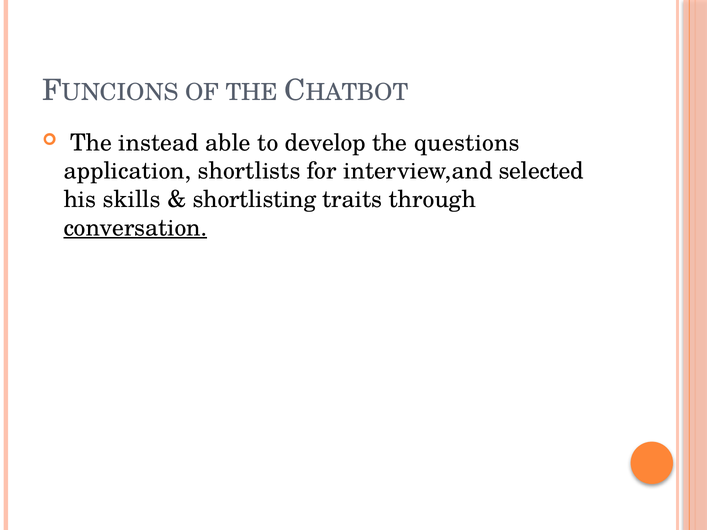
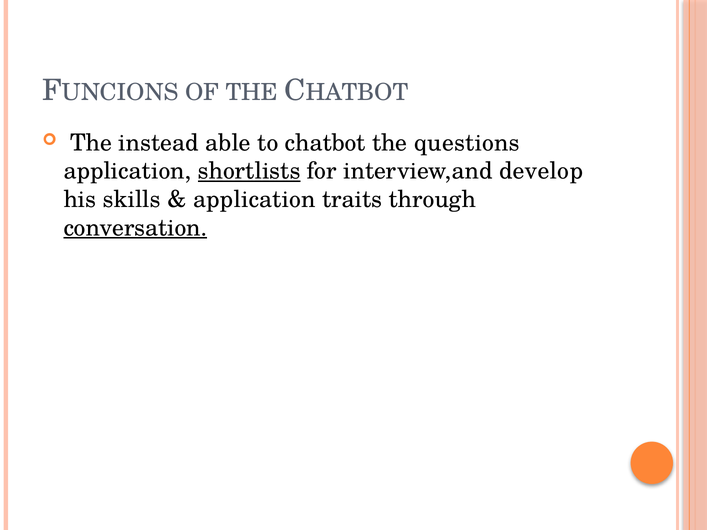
develop: develop -> chatbot (325, 143)
shortlists underline: none -> present (249, 171)
selected: selected -> develop (541, 171)
shortlisting: shortlisting -> application (254, 200)
